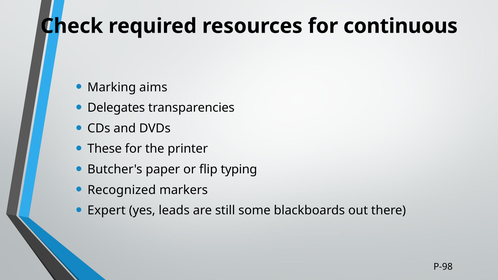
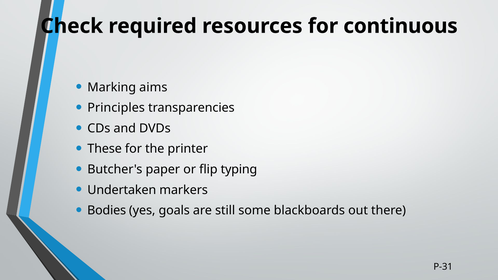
Delegates: Delegates -> Principles (116, 108)
Recognized: Recognized -> Undertaken (122, 190)
Expert: Expert -> Bodies (107, 211)
leads: leads -> goals (174, 211)
P-98: P-98 -> P-31 (443, 267)
